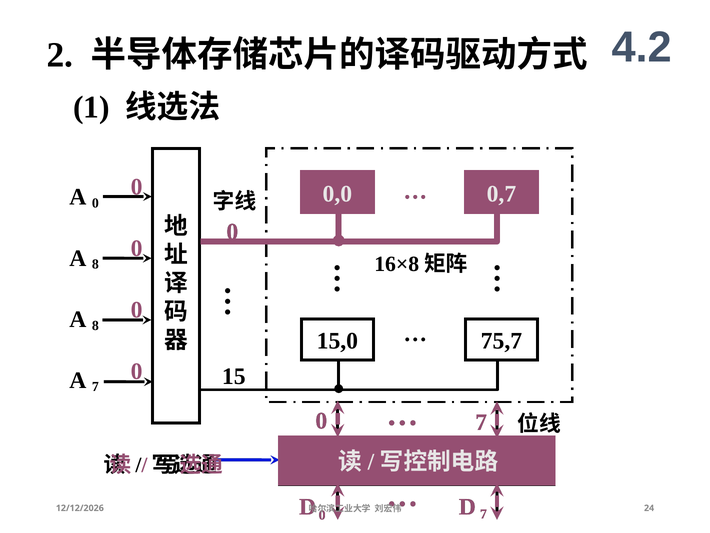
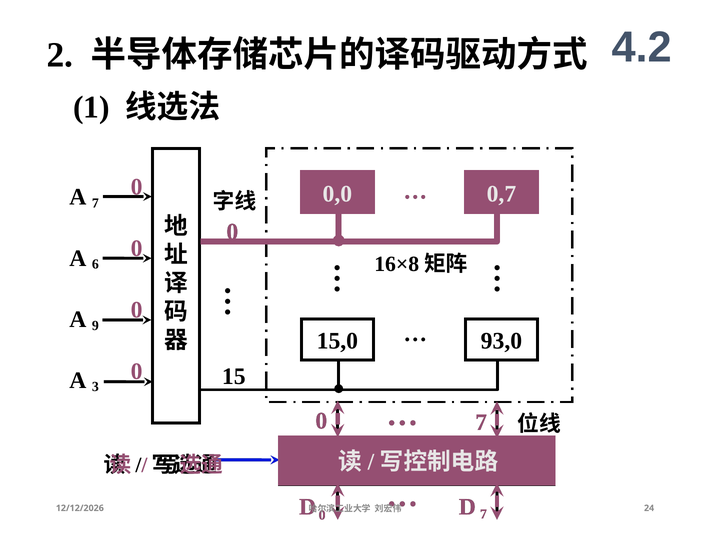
A 0: 0 -> 7 (95, 203)
8: 8 -> 6 (95, 264)
8: 8 -> 9 (95, 325)
75,7: 75,7 -> 93,0 (501, 341)
A 7: 7 -> 3 (95, 386)
